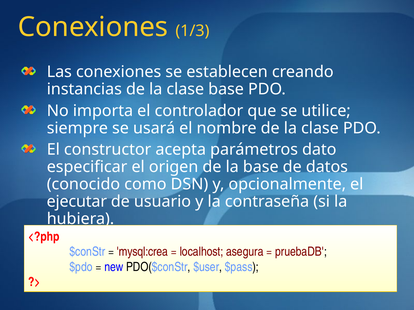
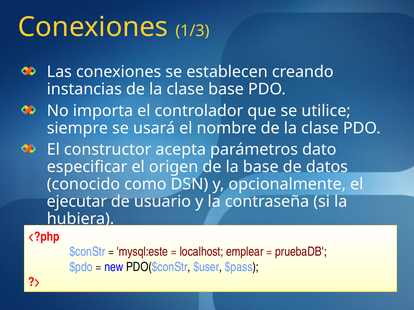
mysql:crea: mysql:crea -> mysql:este (142, 252)
asegura: asegura -> emplear (245, 252)
